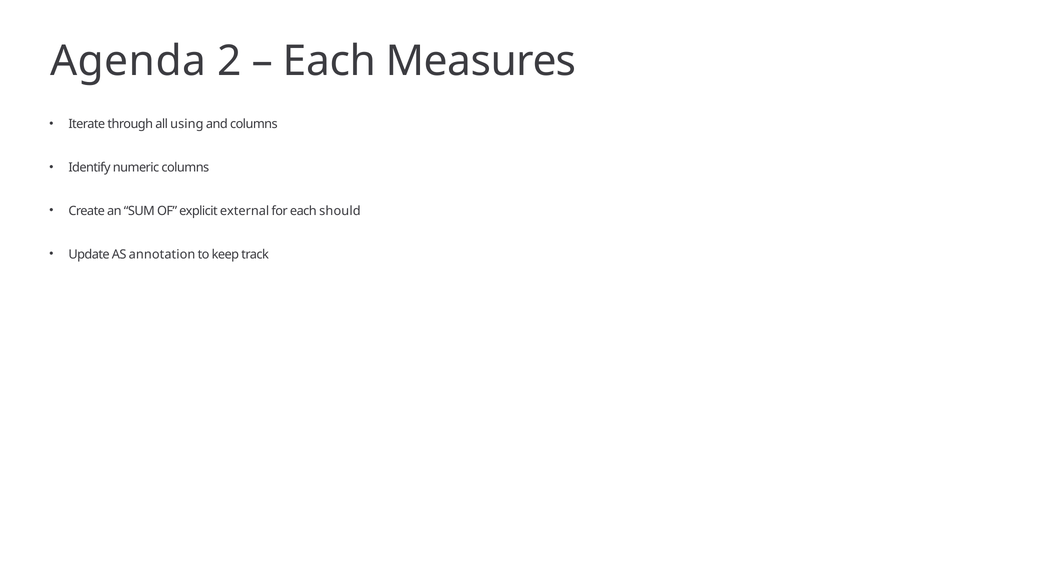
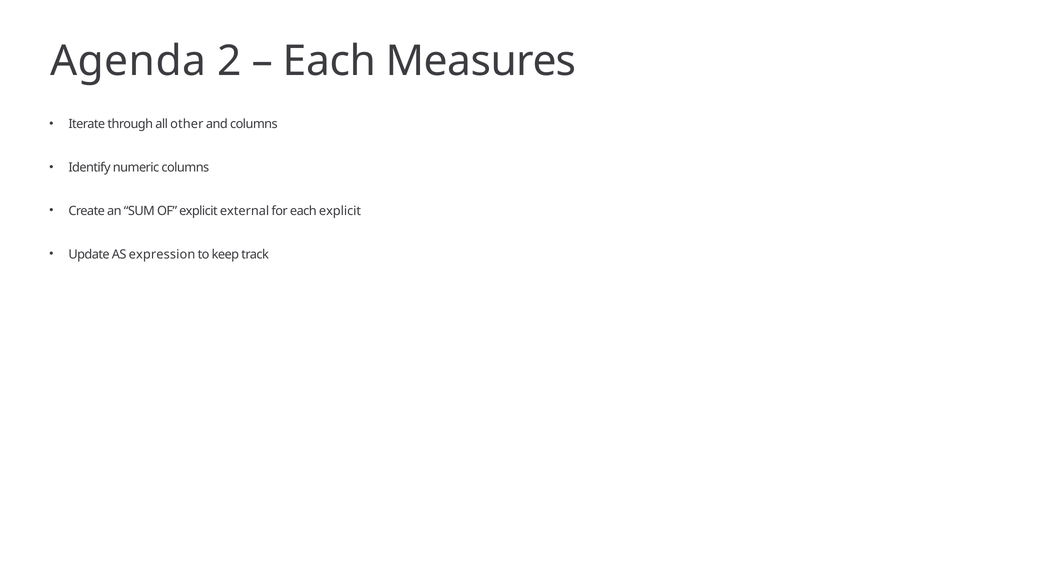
using: using -> other (187, 124)
each should: should -> explicit (340, 211)
annotation: annotation -> expression (162, 255)
